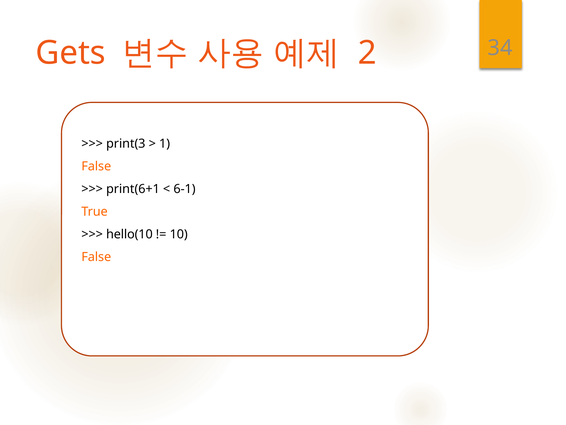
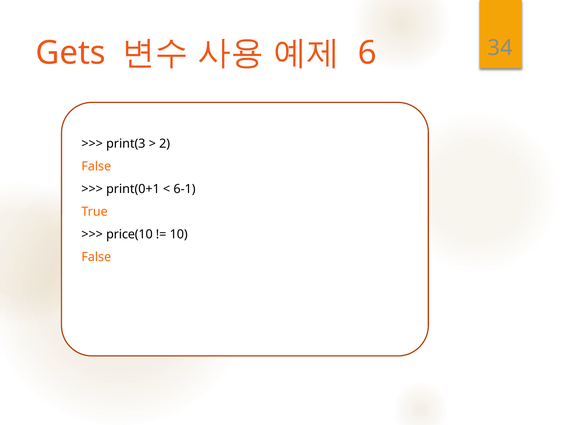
2: 2 -> 6 (367, 53)
1: 1 -> 2 (165, 144)
print(6+1: print(6+1 -> print(0+1 (133, 189)
hello(10: hello(10 -> price(10 (129, 234)
